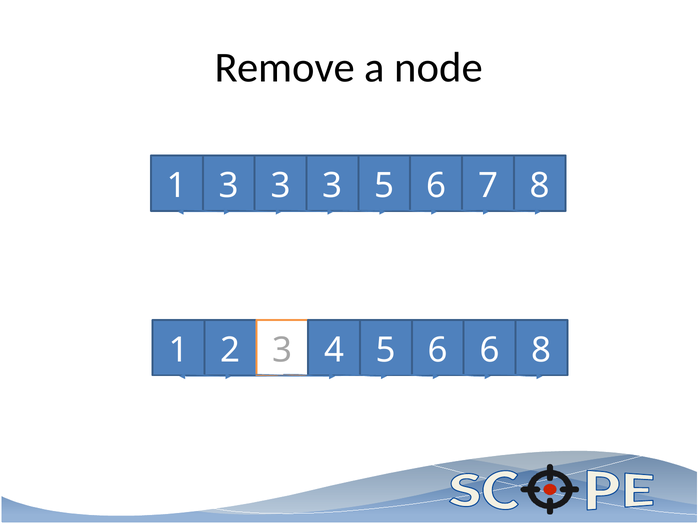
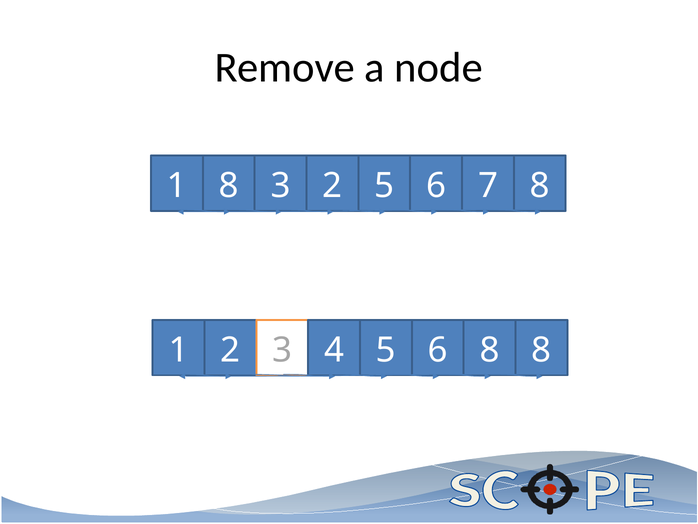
1 3: 3 -> 8 (229, 185)
3: 3 -> 2 (332, 185)
6 6: 6 -> 8 (490, 350)
